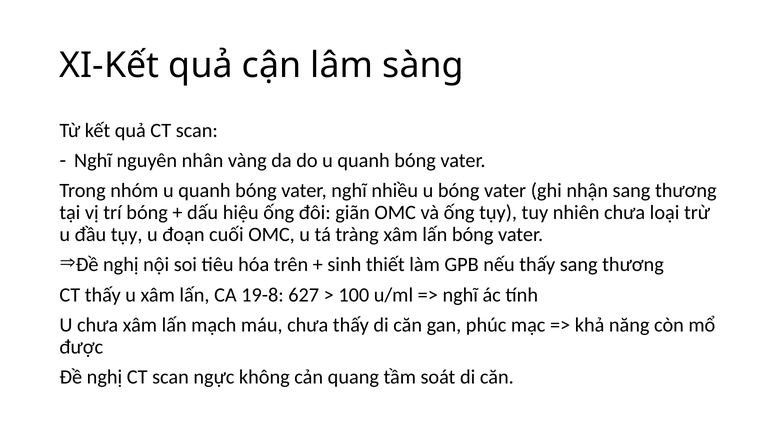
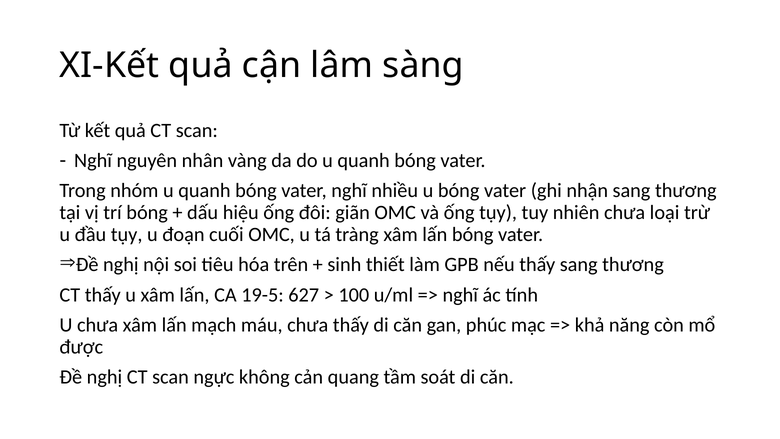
19-8: 19-8 -> 19-5 (262, 295)
